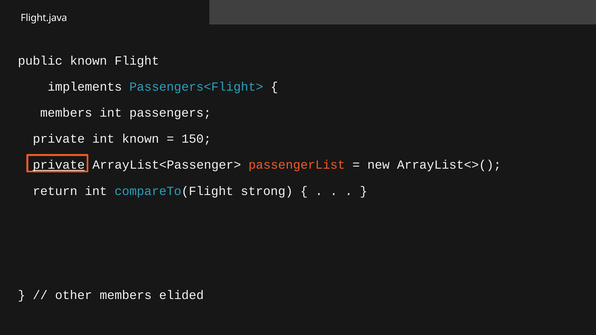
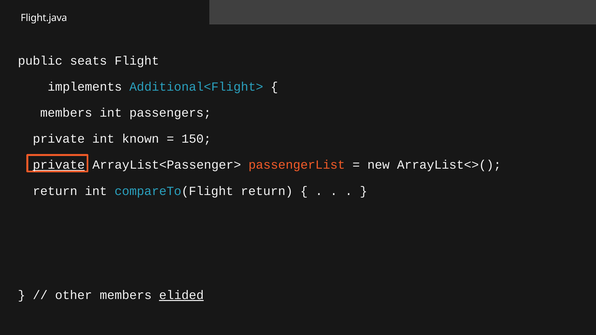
public known: known -> seats (88, 61)
Passengers<Flight>: Passengers<Flight> -> Additional<Flight> (196, 87)
compareTo(Flight strong: strong -> return (267, 191)
elided underline: none -> present (181, 295)
